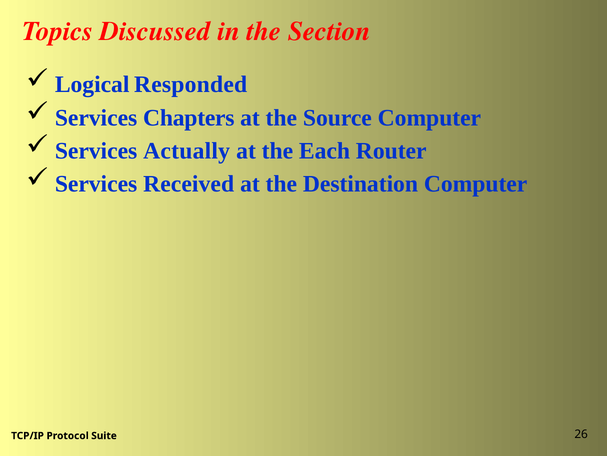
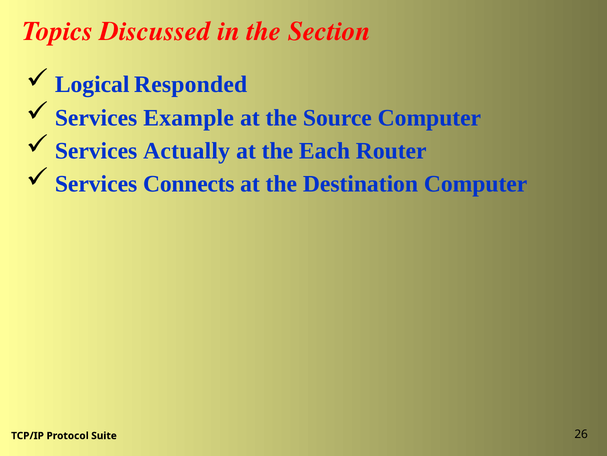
Chapters: Chapters -> Example (189, 118)
Received: Received -> Connects (189, 184)
